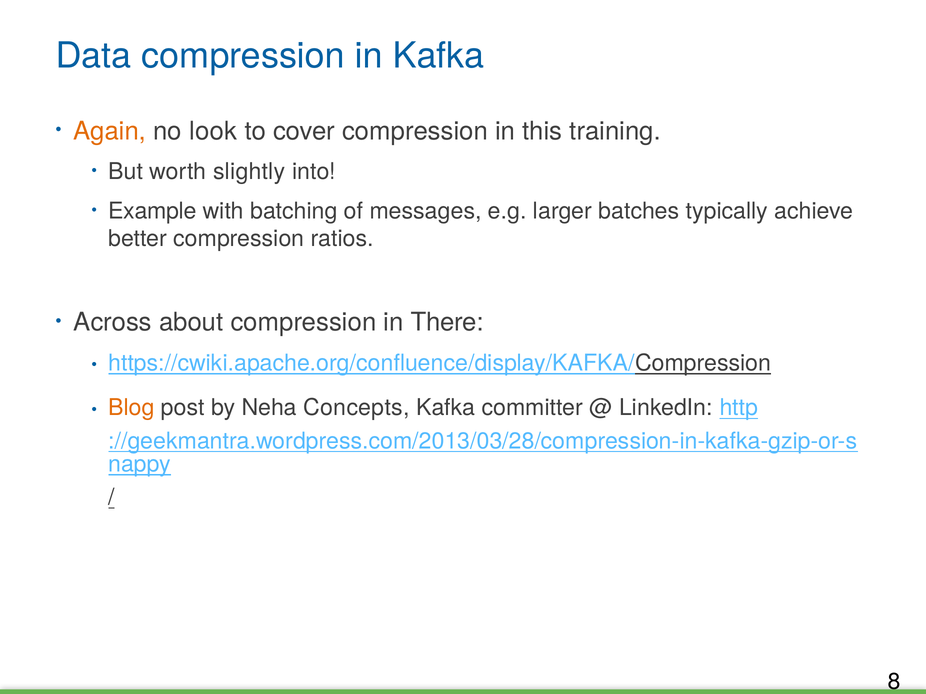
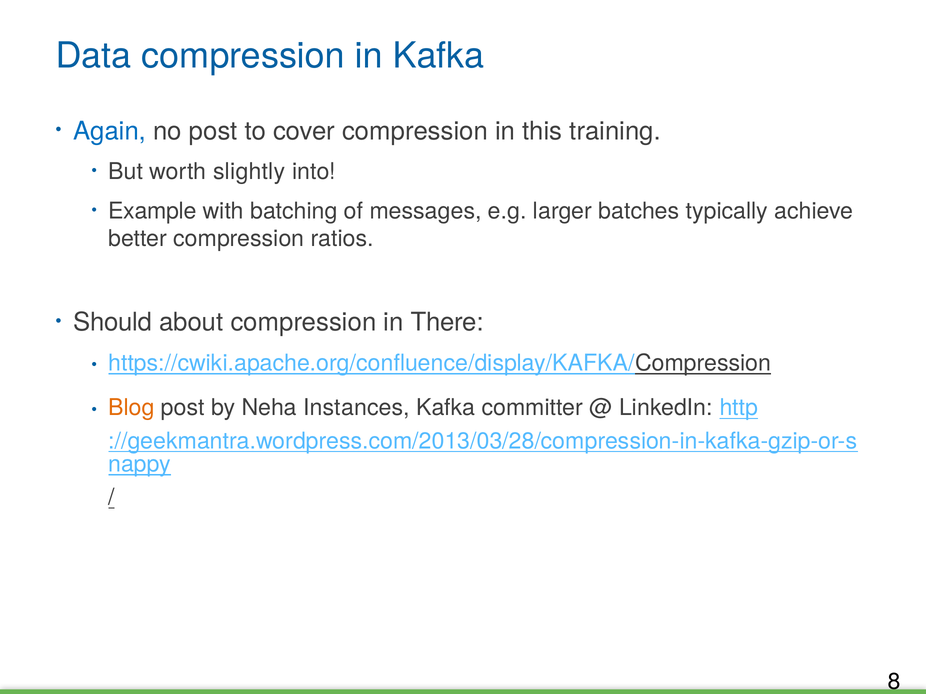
Again colour: orange -> blue (110, 131)
no look: look -> post (213, 131)
Across: Across -> Should (113, 323)
Concepts: Concepts -> Instances (357, 408)
